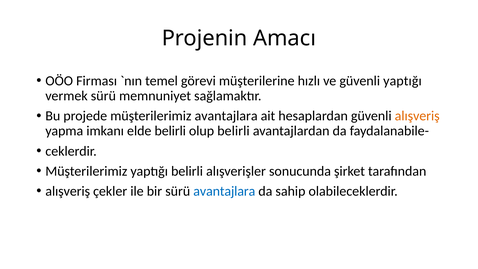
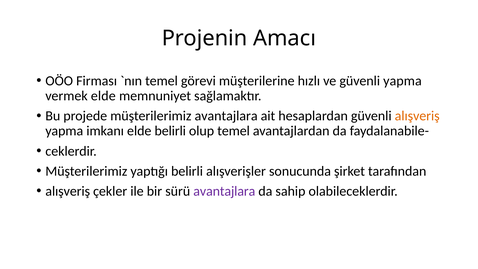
güvenli yaptığı: yaptığı -> yapma (402, 81)
vermek sürü: sürü -> elde (103, 96)
olup belirli: belirli -> temel (234, 131)
avantajlara colour: blue -> purple (224, 191)
